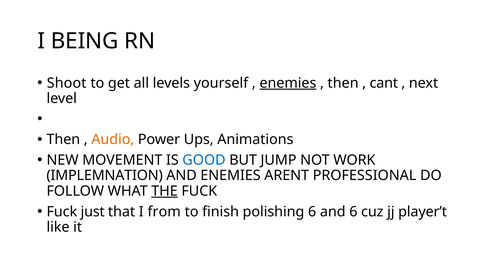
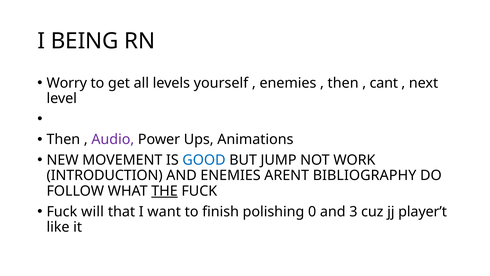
Shoot: Shoot -> Worry (67, 83)
enemies underline: present -> none (288, 83)
Audio colour: orange -> purple (113, 139)
IMPLEMNATION: IMPLEMNATION -> INTRODUCTION (105, 175)
PROFESSIONAL: PROFESSIONAL -> BIBLIOGRAPHY (365, 175)
just: just -> will (93, 211)
from: from -> want (164, 211)
polishing 6: 6 -> 0 (312, 211)
and 6: 6 -> 3 (353, 211)
